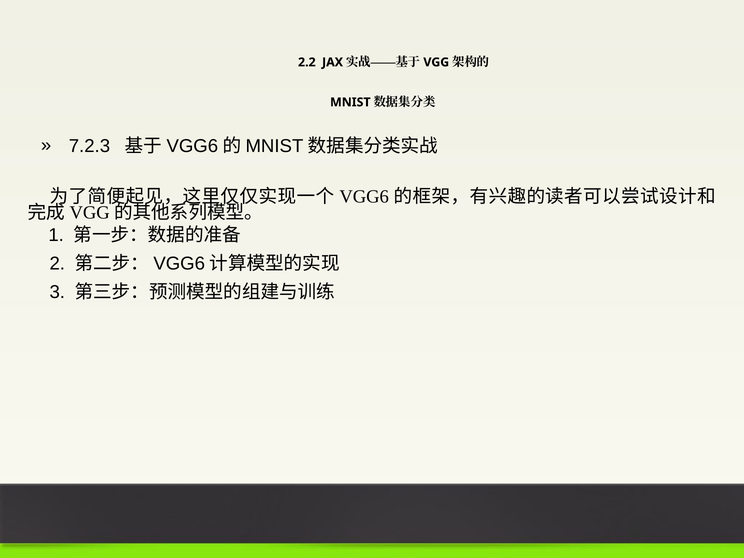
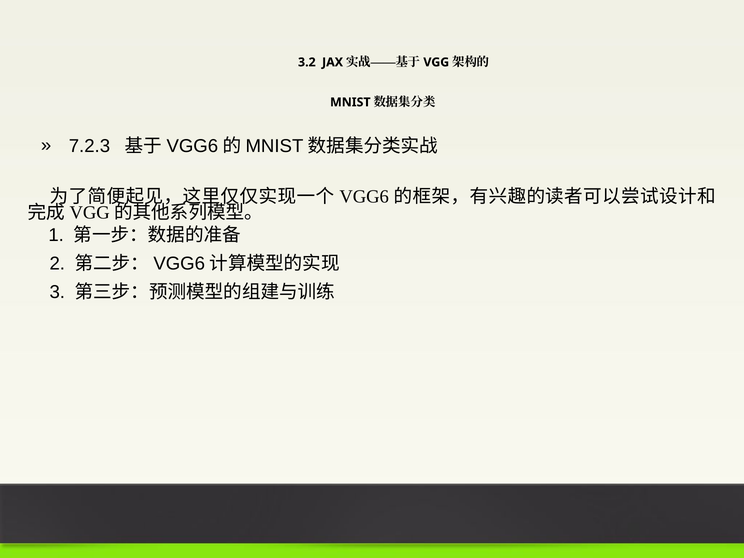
2.2: 2.2 -> 3.2 (307, 62)
